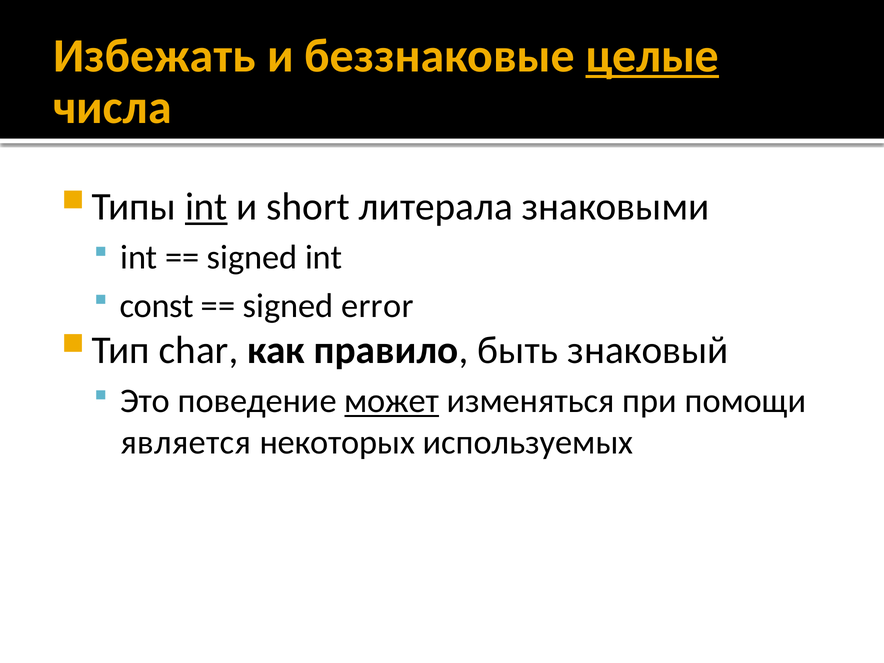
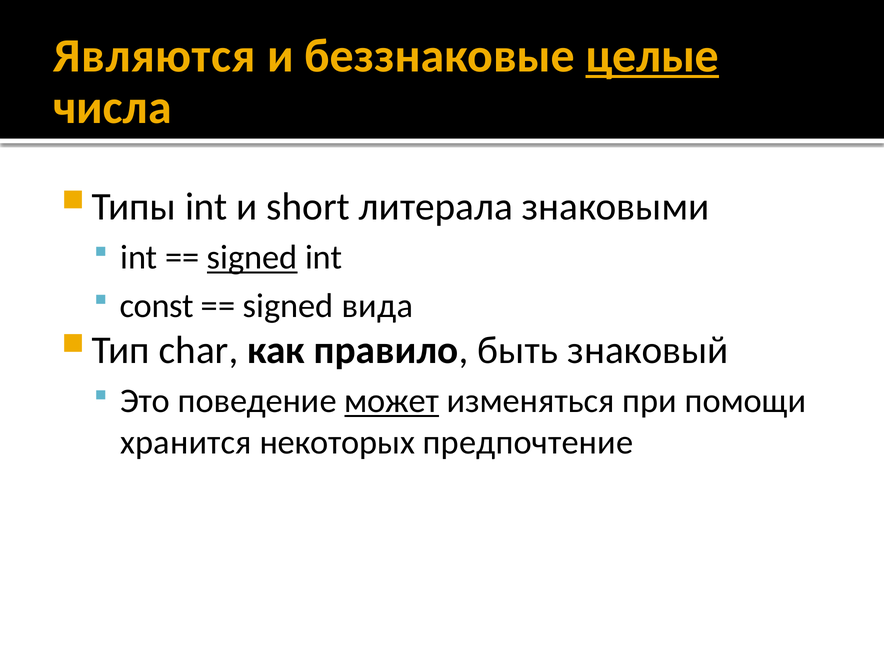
Избежать: Избежать -> Являются (154, 56)
int underline: present -> none (206, 207)
signed underline: none -> present (252, 258)
error: error -> вида (377, 306)
является: является -> хранится (186, 442)
используемых: используемых -> предпочтение (528, 442)
